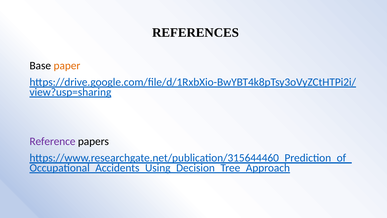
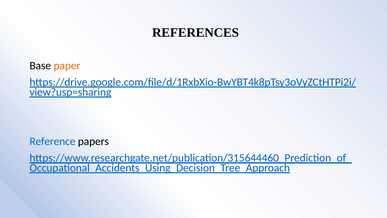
Reference colour: purple -> blue (52, 141)
